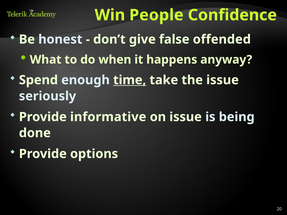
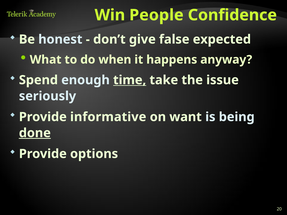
offended: offended -> expected (222, 39)
on issue: issue -> want (186, 117)
done underline: none -> present (35, 133)
